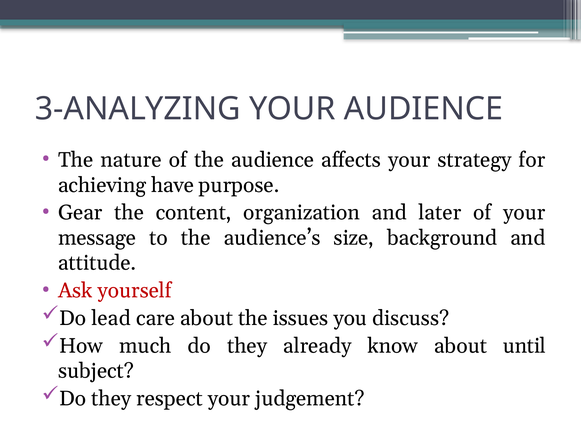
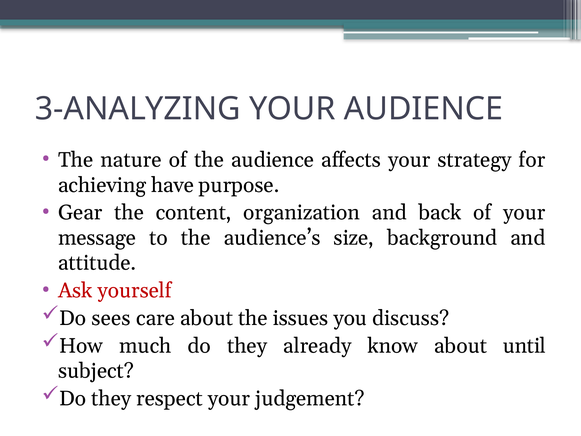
later: later -> back (440, 213)
lead: lead -> sees (111, 318)
